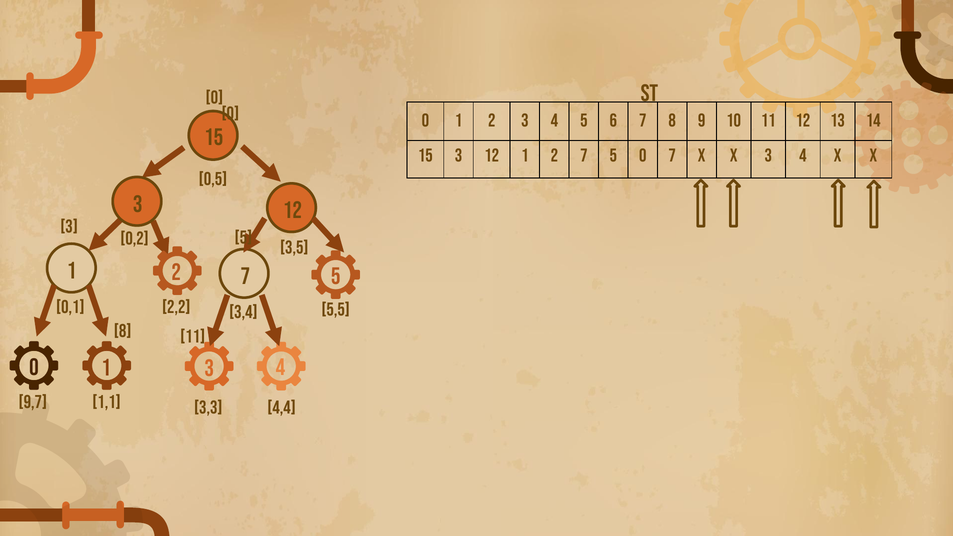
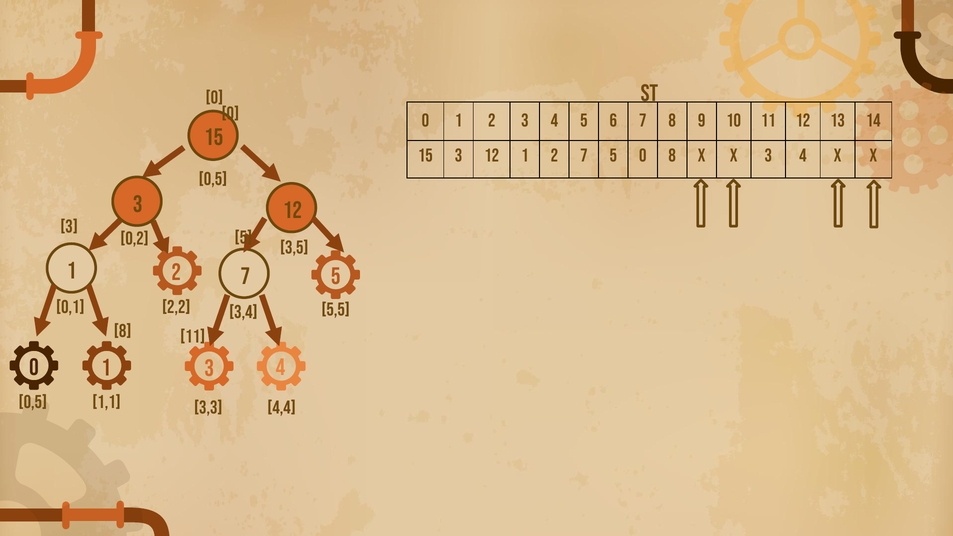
0 7: 7 -> 8 (672, 156)
9,7: 9,7 -> 0,5 (33, 402)
